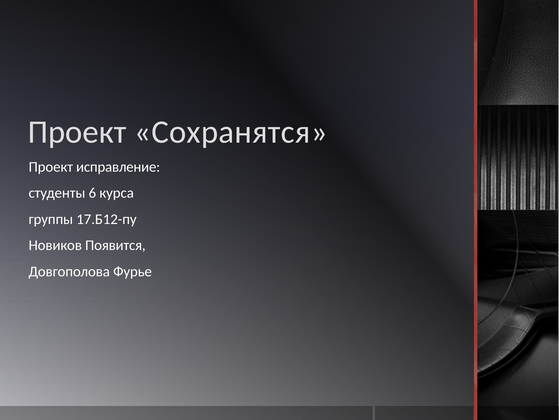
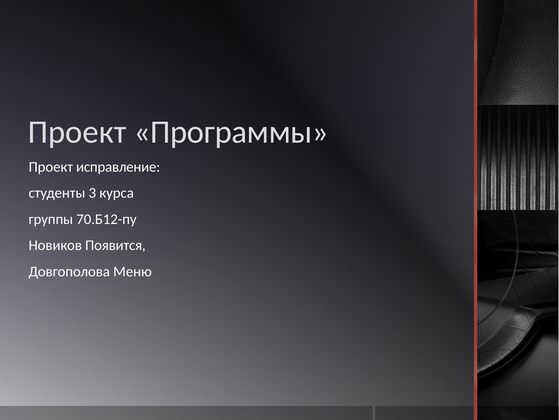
Сохранятся: Сохранятся -> Программы (231, 132)
6: 6 -> 3 (92, 193)
17.Б12-пу: 17.Б12-пу -> 70.Б12-пу (106, 219)
Фурье: Фурье -> Меню (133, 271)
